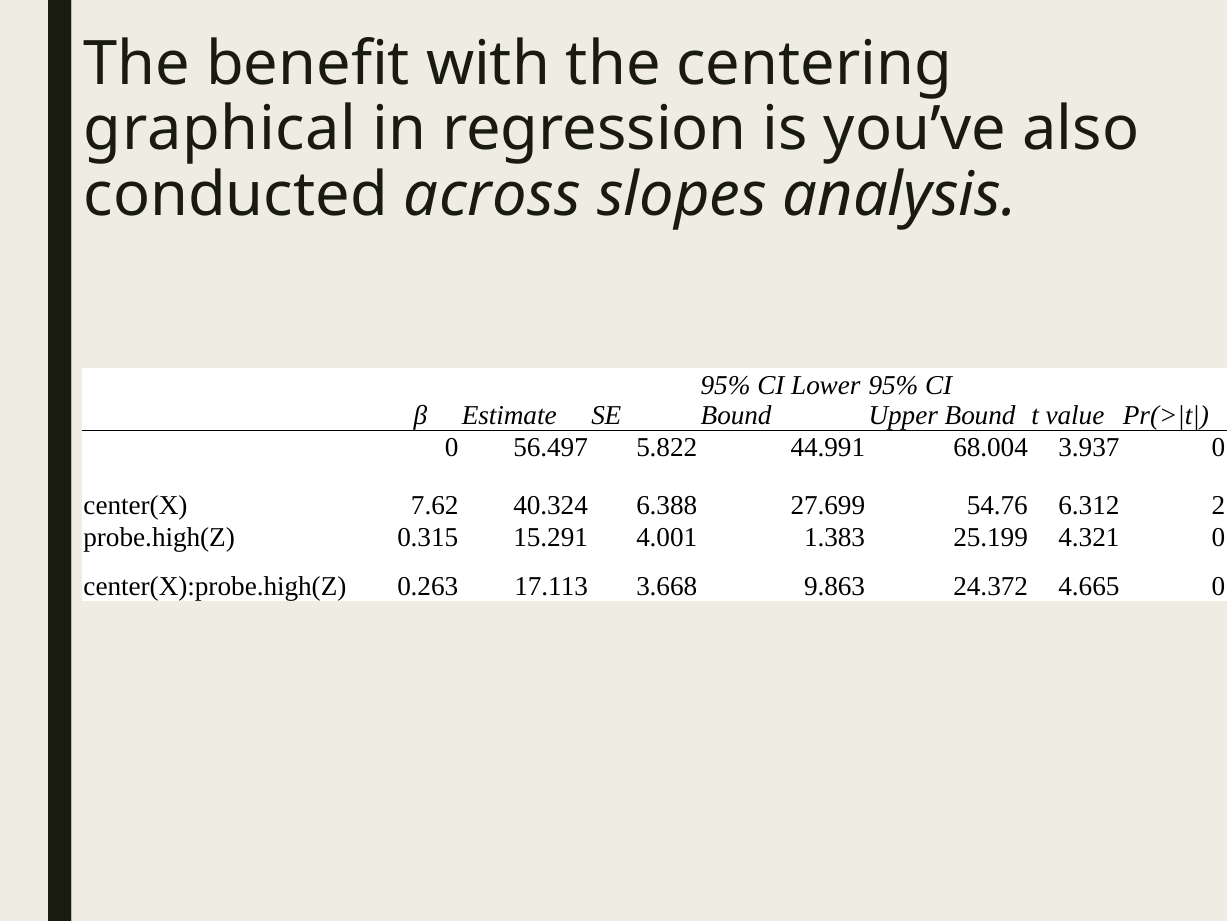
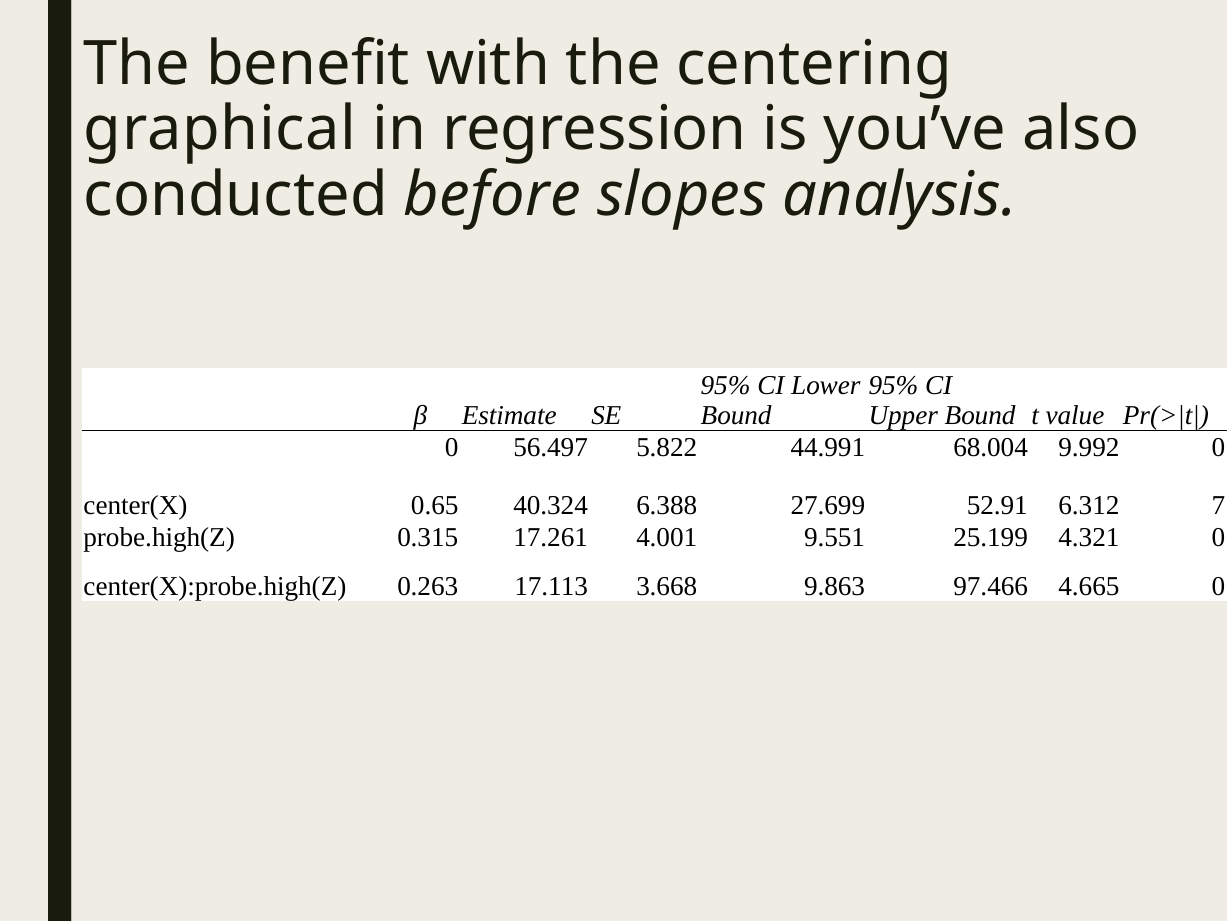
across: across -> before (492, 195)
3.937: 3.937 -> 9.992 (1089, 448)
7.62: 7.62 -> 0.65 (435, 505)
54.76: 54.76 -> 52.91 (997, 505)
2: 2 -> 7 (1219, 505)
15.291: 15.291 -> 17.261 (551, 537)
1.383: 1.383 -> 9.551 (835, 537)
24.372: 24.372 -> 97.466 (991, 586)
